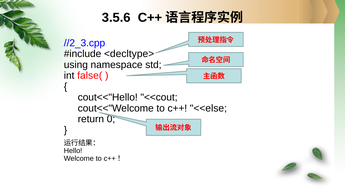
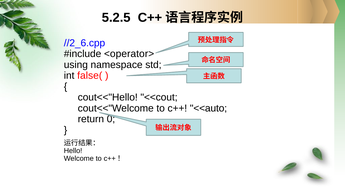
3.5.6: 3.5.6 -> 5.2.5 (116, 18)
//2_3.cpp: //2_3.cpp -> //2_6.cpp (85, 43)
<decltype>: <decltype> -> <operator> (129, 54)
<<else: <<else -> <<auto (208, 108)
